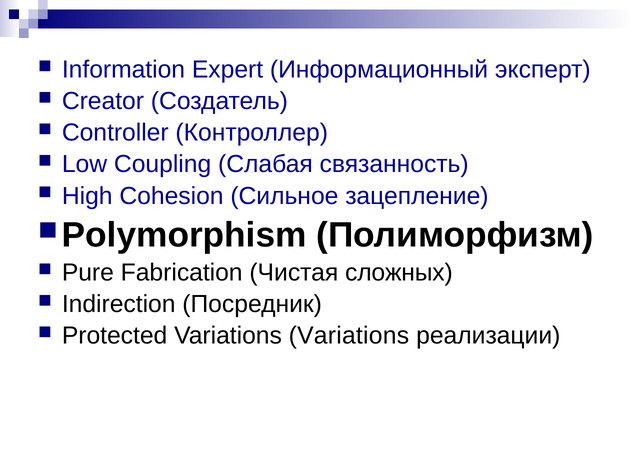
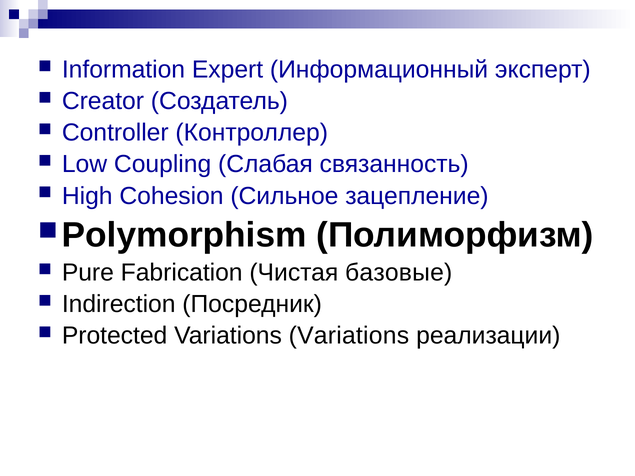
сложных: сложных -> базовые (399, 273)
